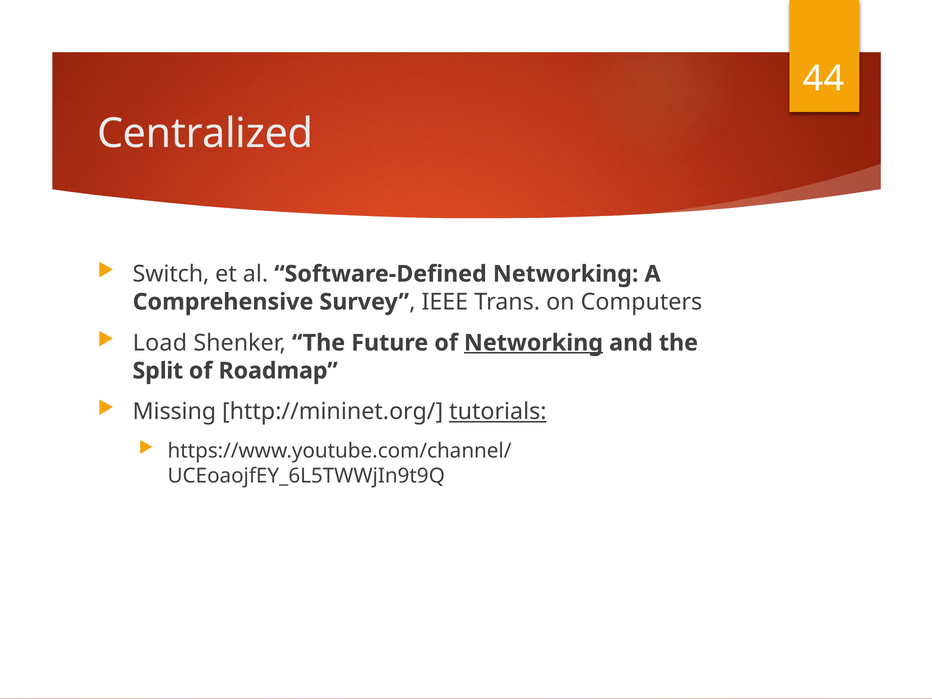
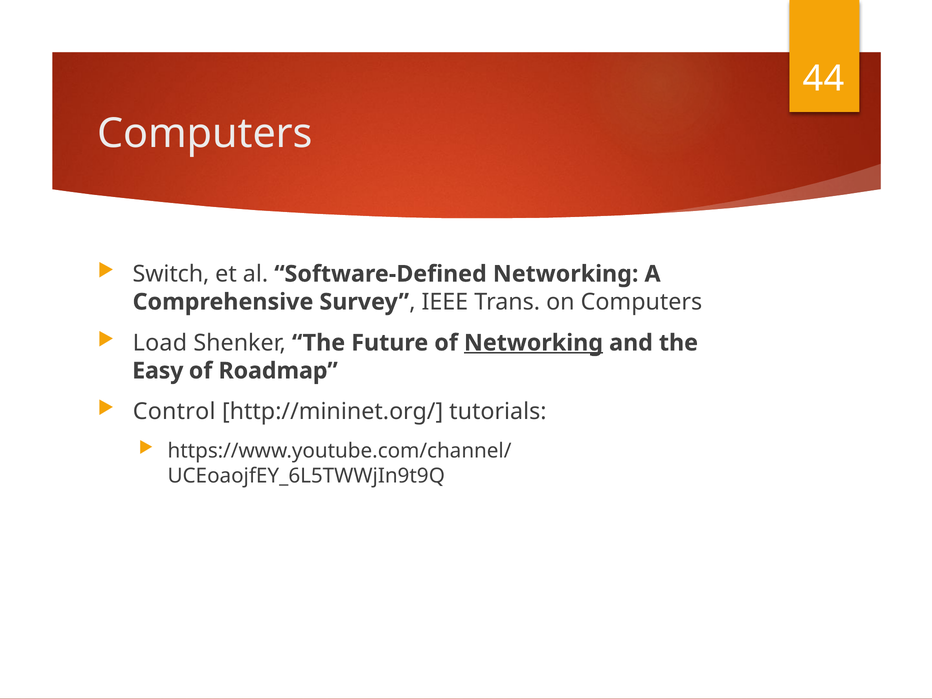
Centralized: Centralized -> Computers (205, 133)
Split: Split -> Easy (158, 371)
Missing: Missing -> Control (174, 412)
tutorials underline: present -> none (498, 412)
